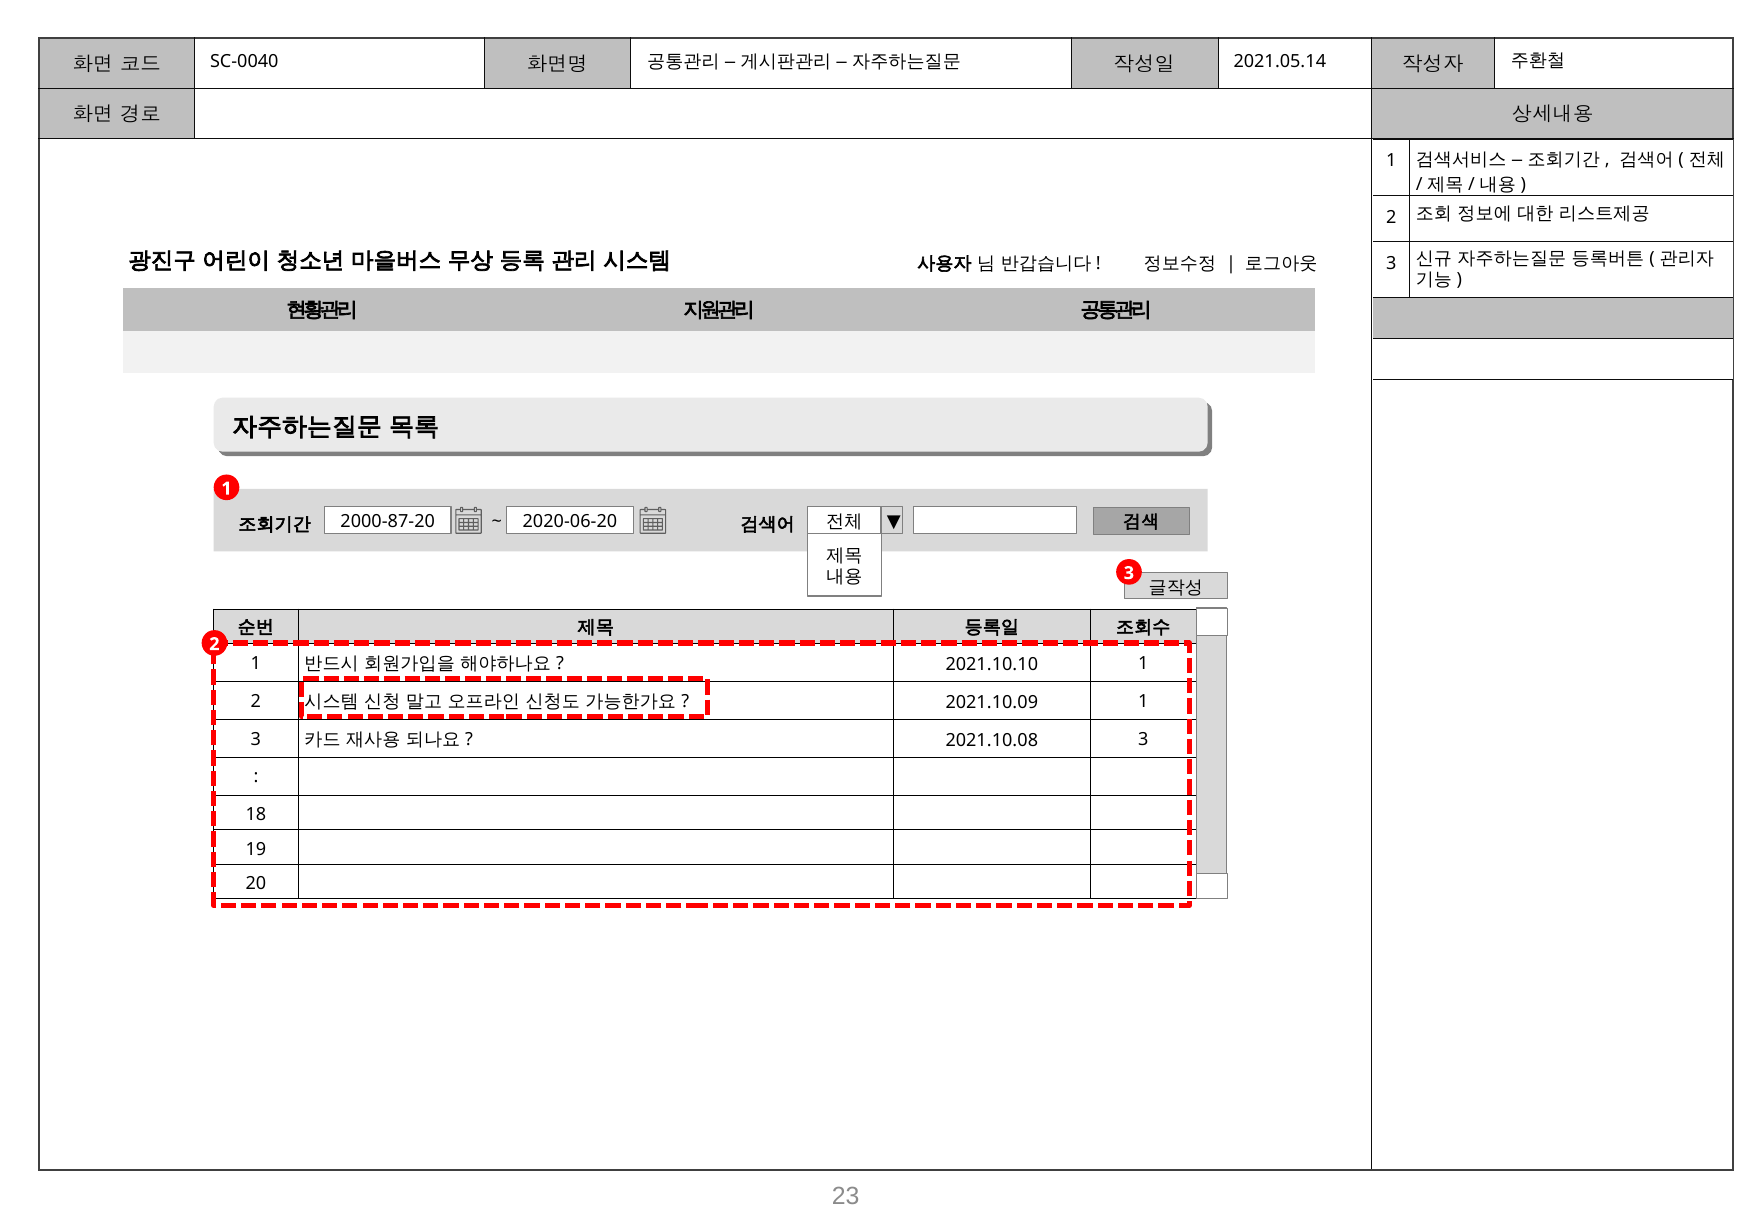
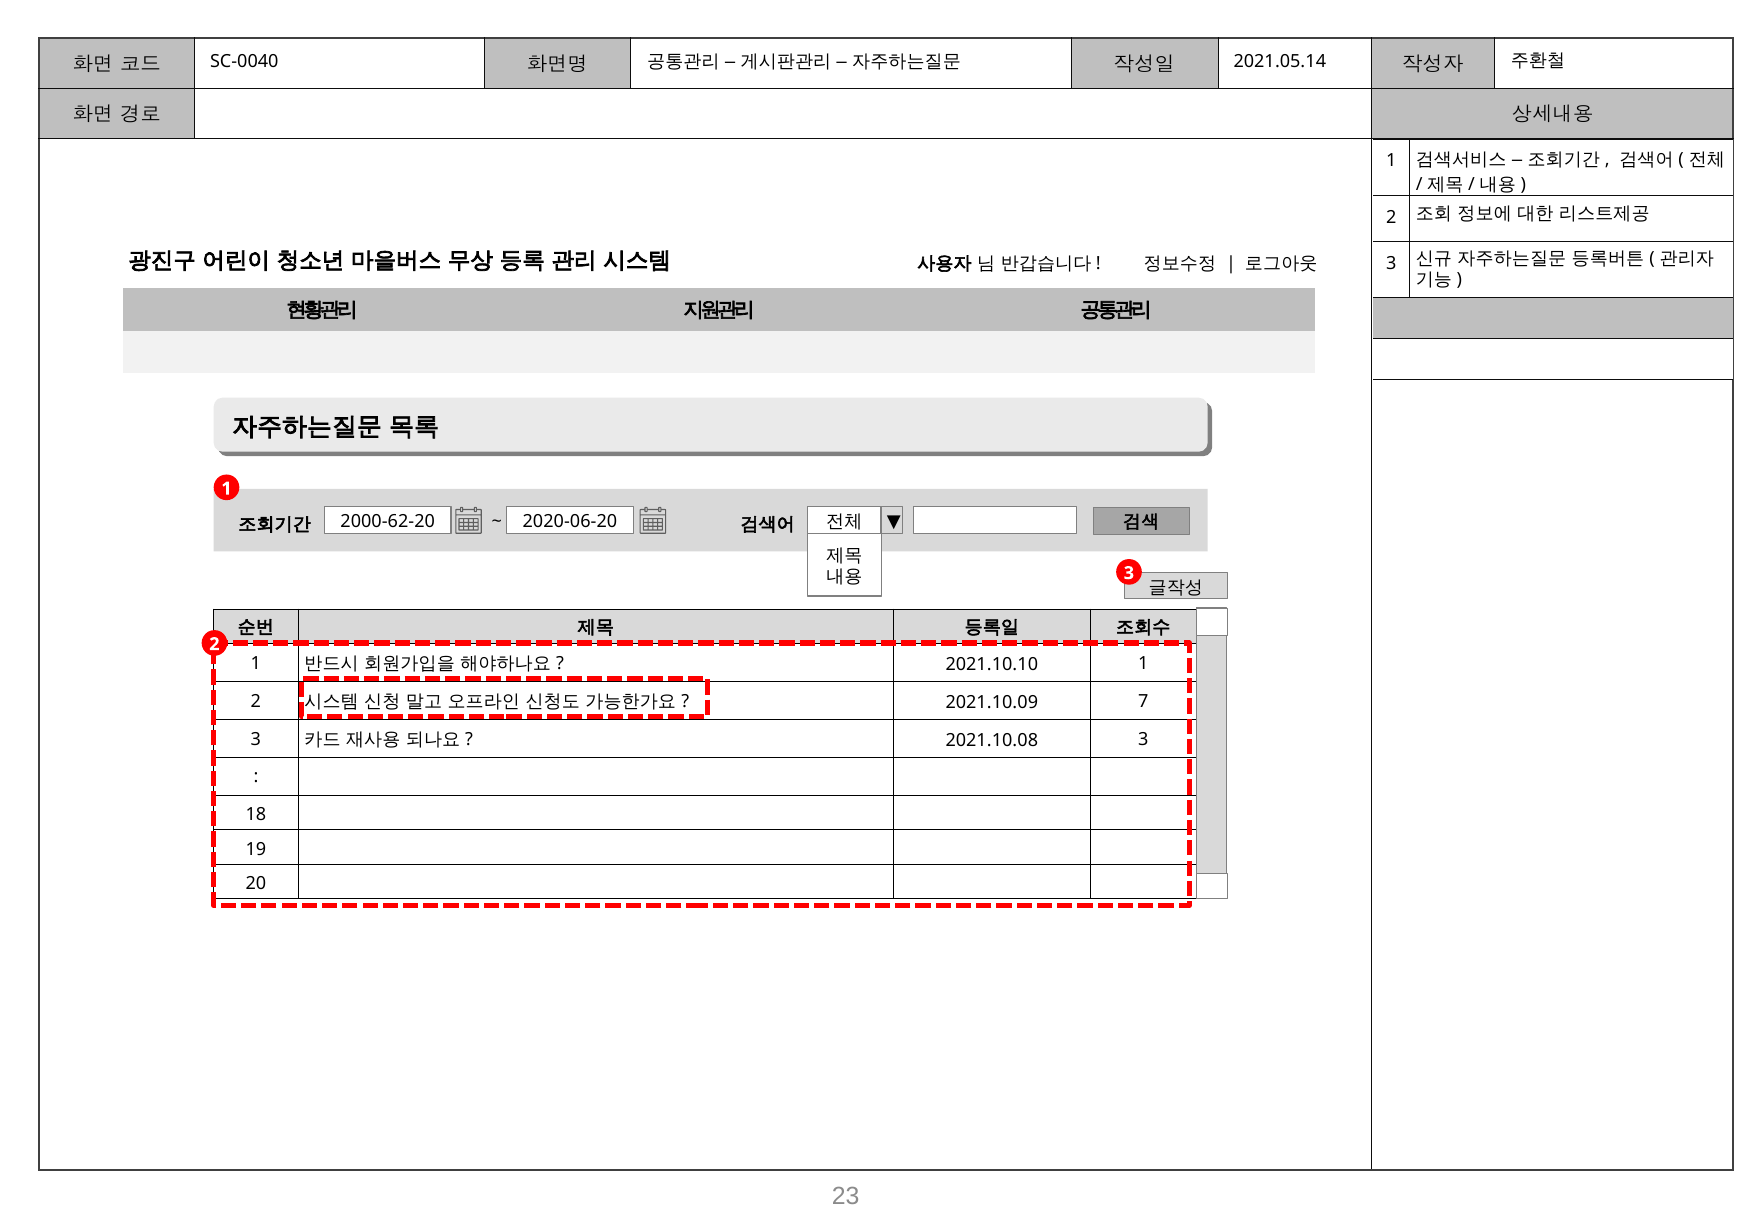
2000-87-20: 2000-87-20 -> 2000-62-20 (388, 521)
2021.10.09 1: 1 -> 7 (1143, 701)
